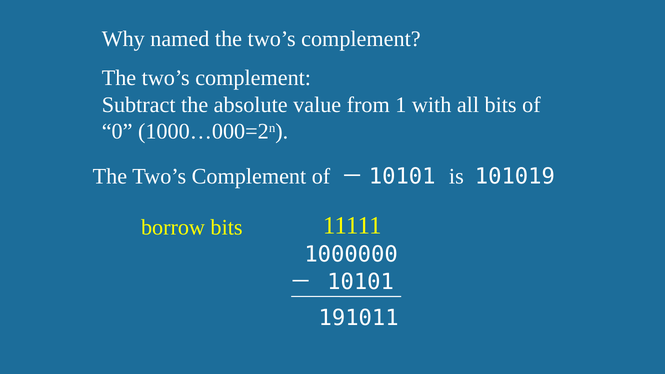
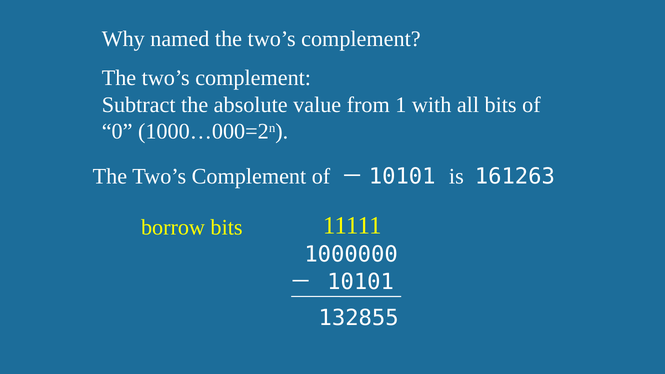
101019: 101019 -> 161263 (515, 176)
191011: 191011 -> 132855 (359, 318)
